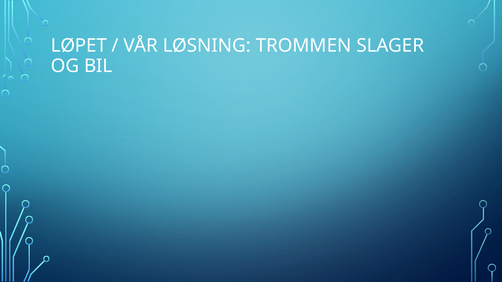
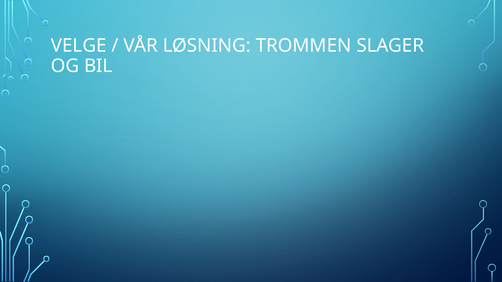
LØPET: LØPET -> VELGE (79, 46)
